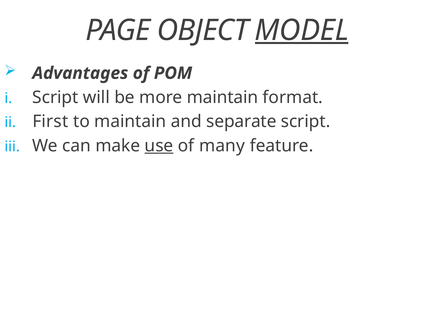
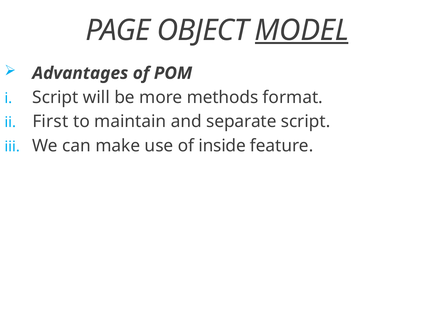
more maintain: maintain -> methods (223, 97)
use underline: present -> none (159, 146)
many: many -> inside (222, 146)
